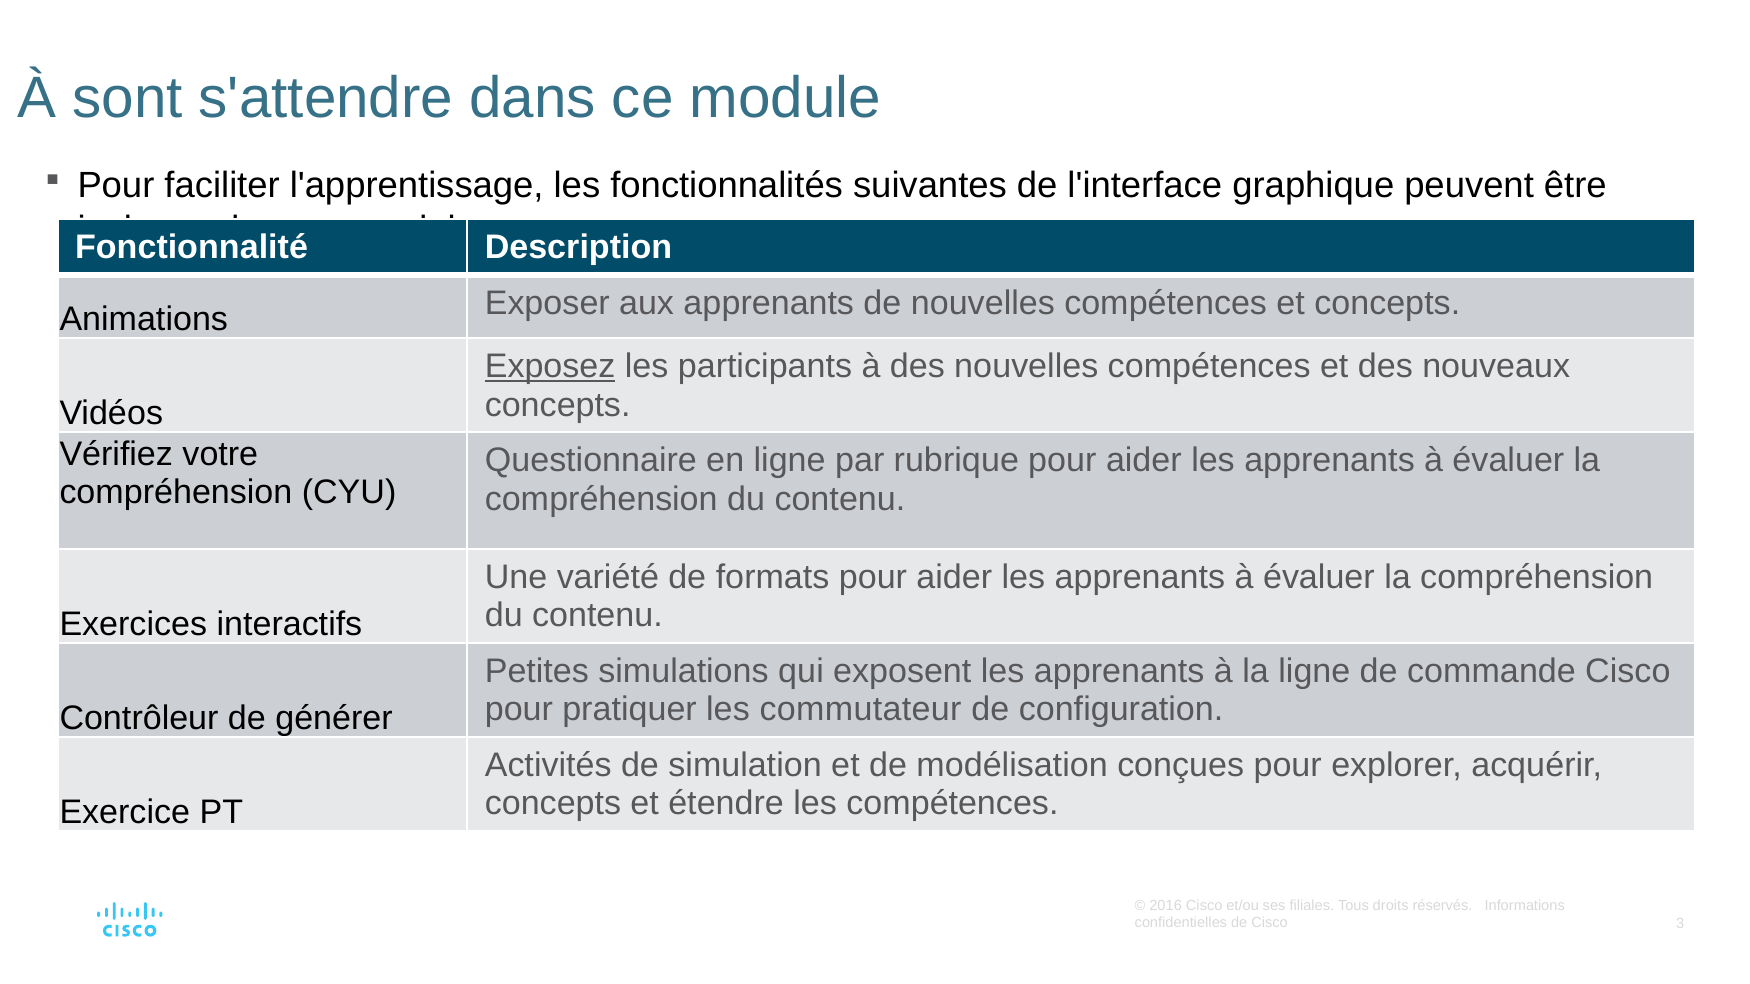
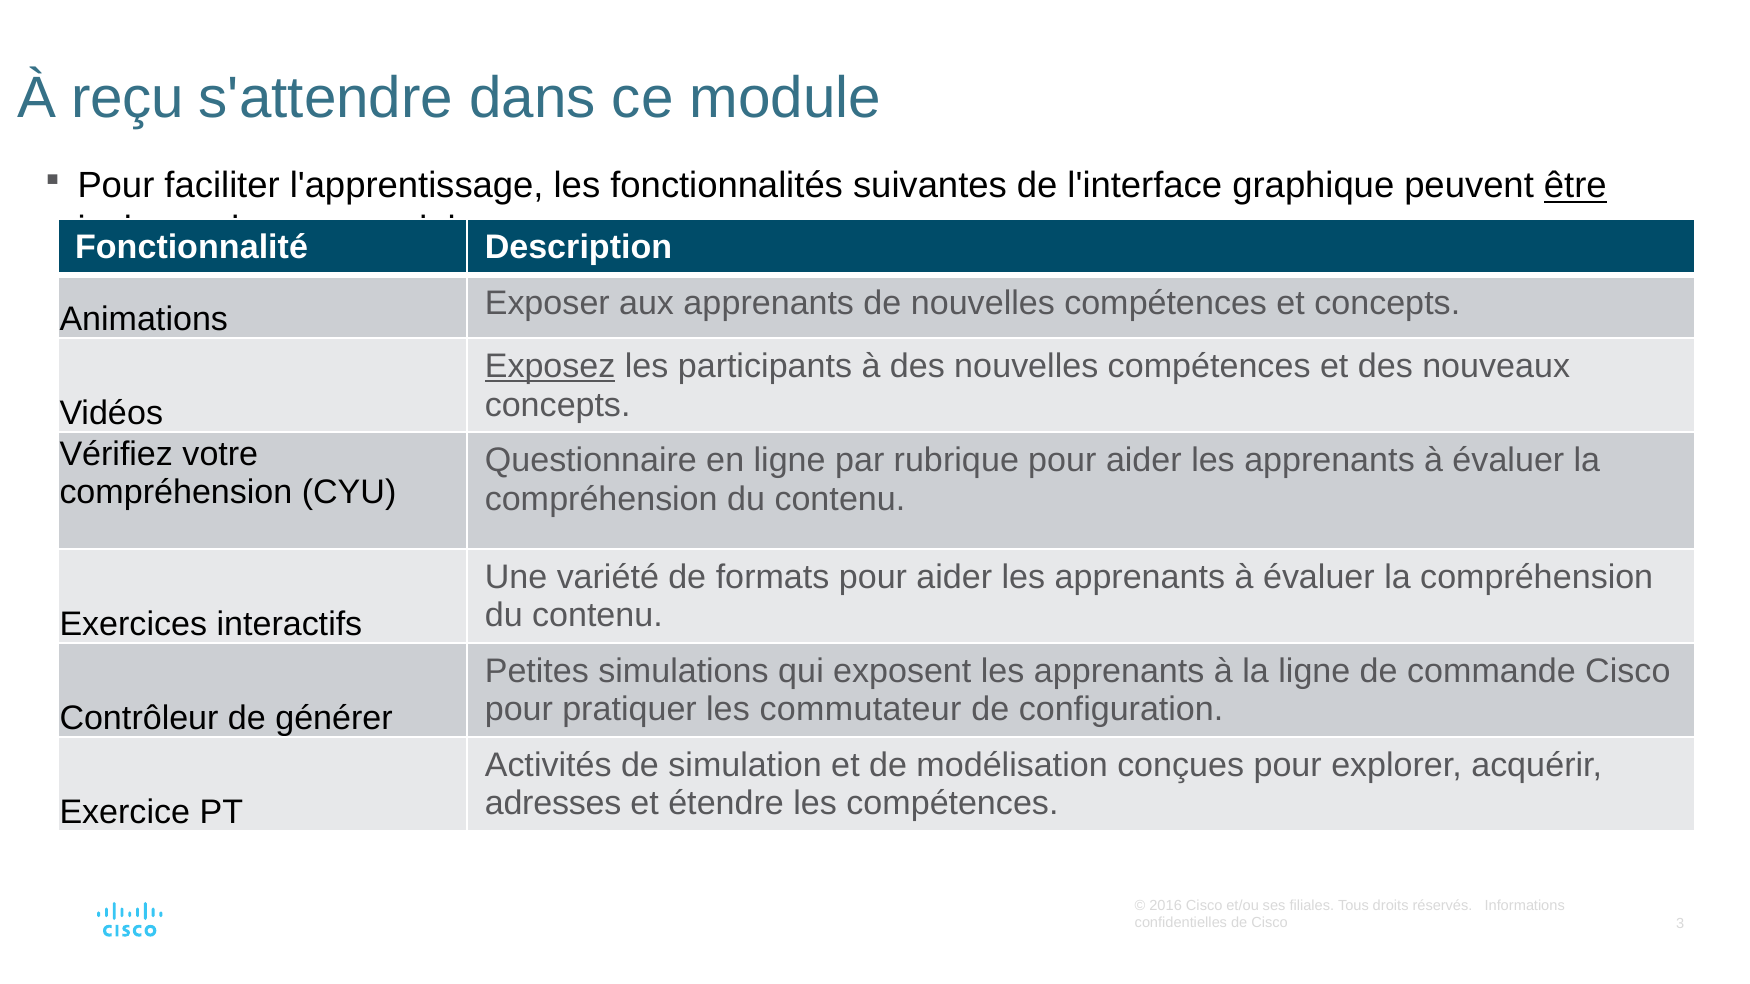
sont: sont -> reçu (128, 99)
être underline: none -> present (1575, 186)
concepts: concepts -> adresses (553, 804)
